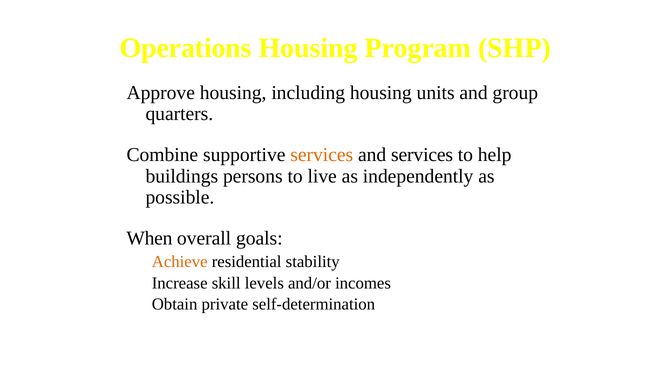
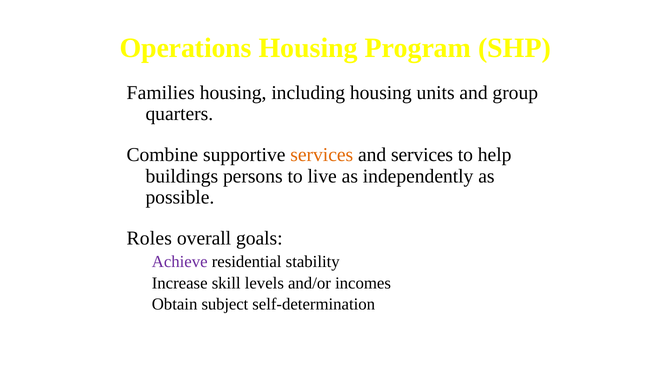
Approve: Approve -> Families (161, 93)
When: When -> Roles (149, 238)
Achieve colour: orange -> purple (180, 261)
private: private -> subject (225, 304)
